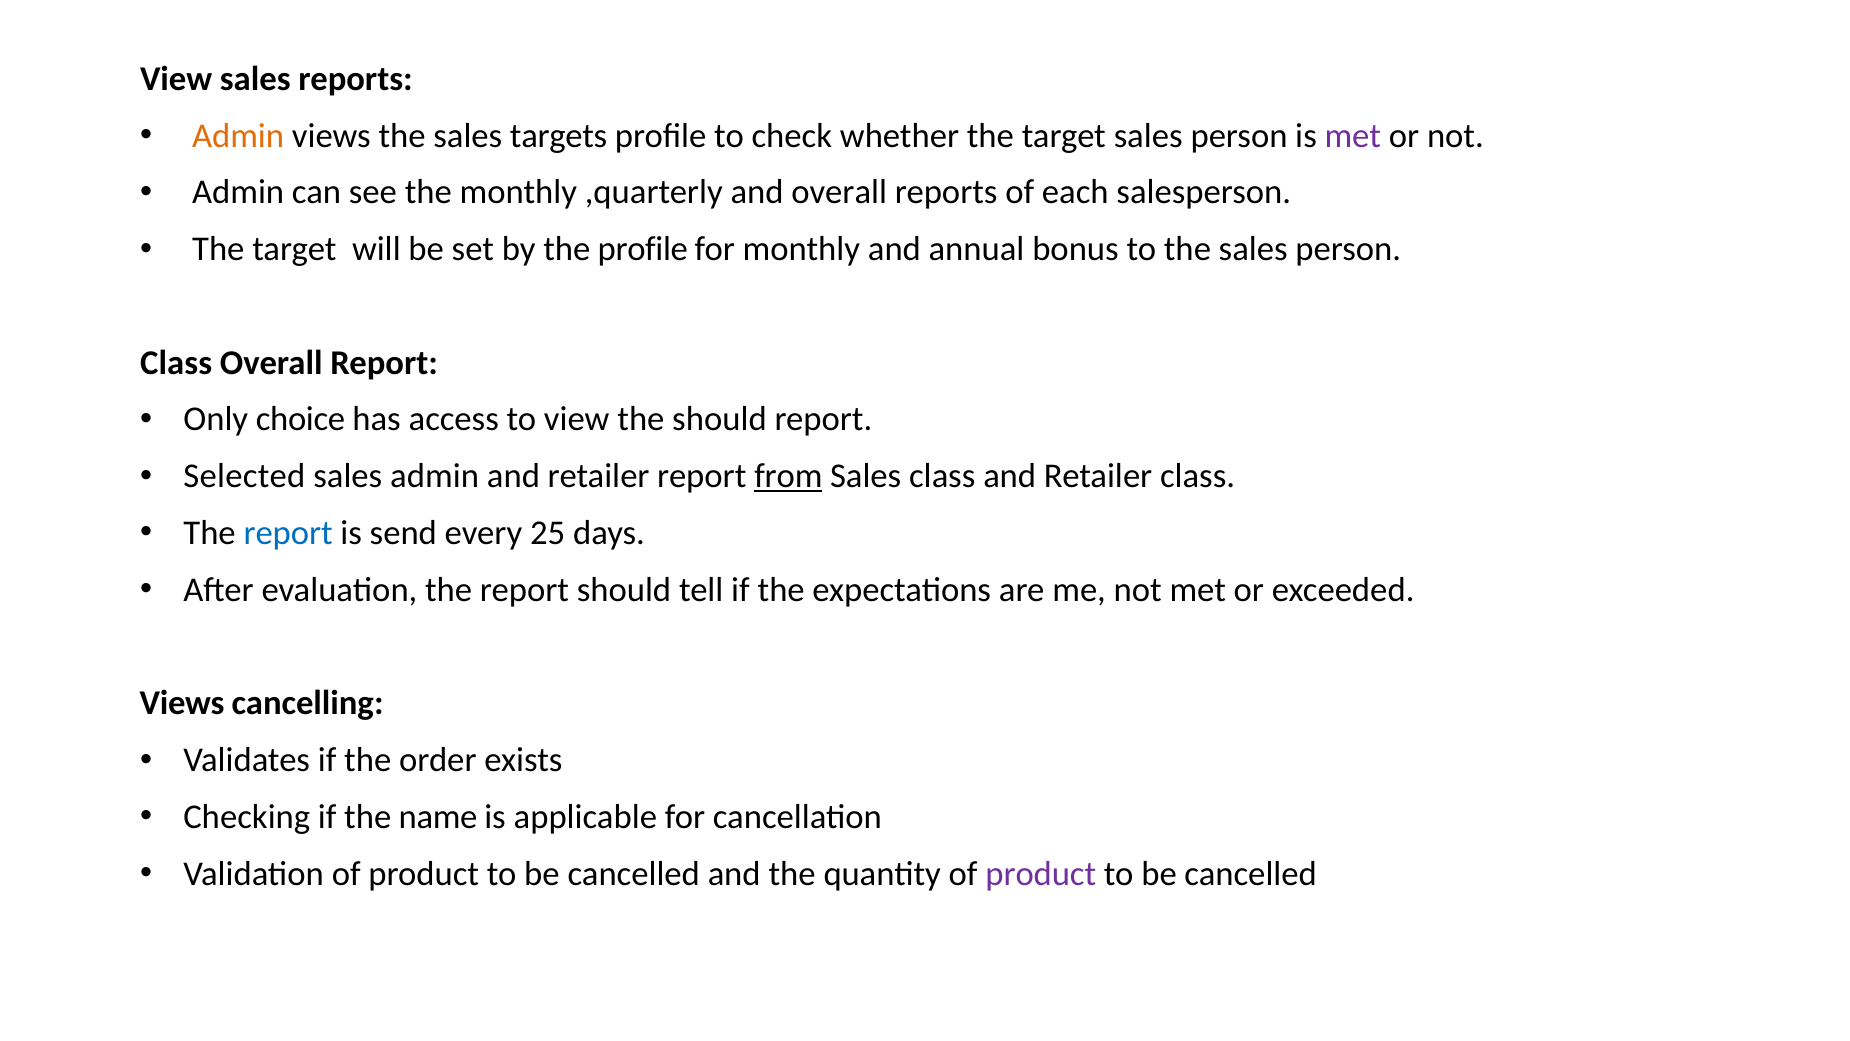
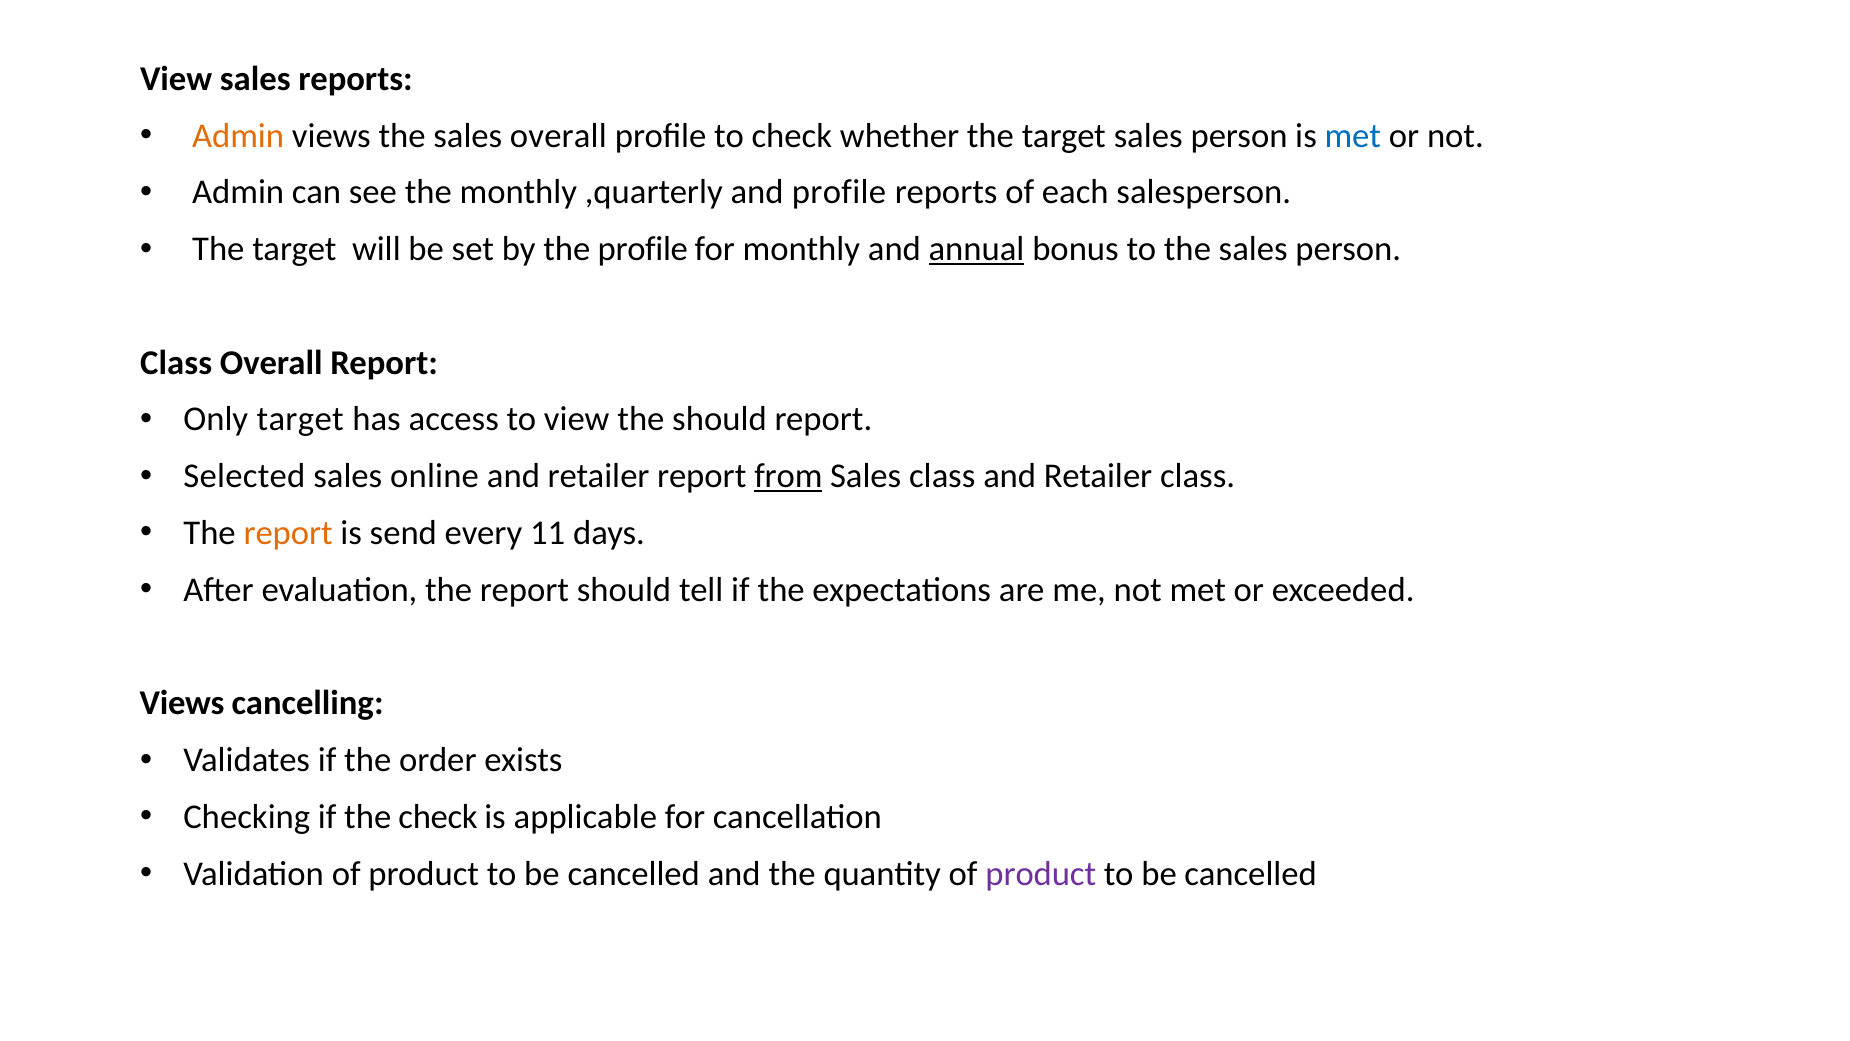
sales targets: targets -> overall (558, 136)
met colour: purple -> blue (1353, 136)
and overall: overall -> profile (839, 192)
annual underline: none -> present (977, 249)
Only choice: choice -> target (300, 419)
sales admin: admin -> online (435, 476)
report colour: blue -> orange (288, 533)
25: 25 -> 11 (548, 533)
the name: name -> check (438, 817)
